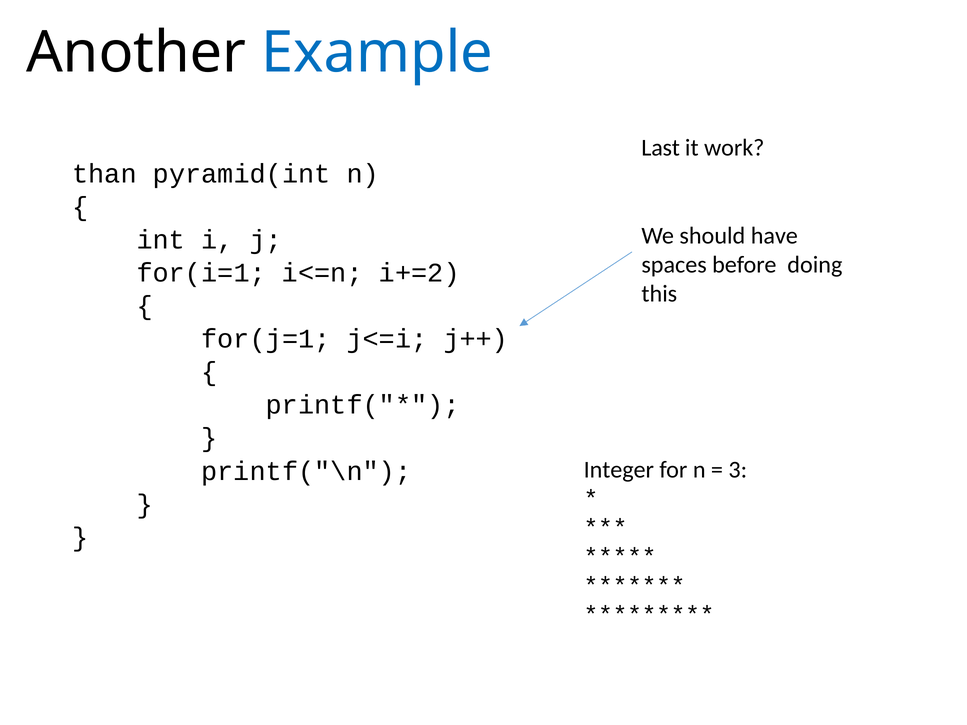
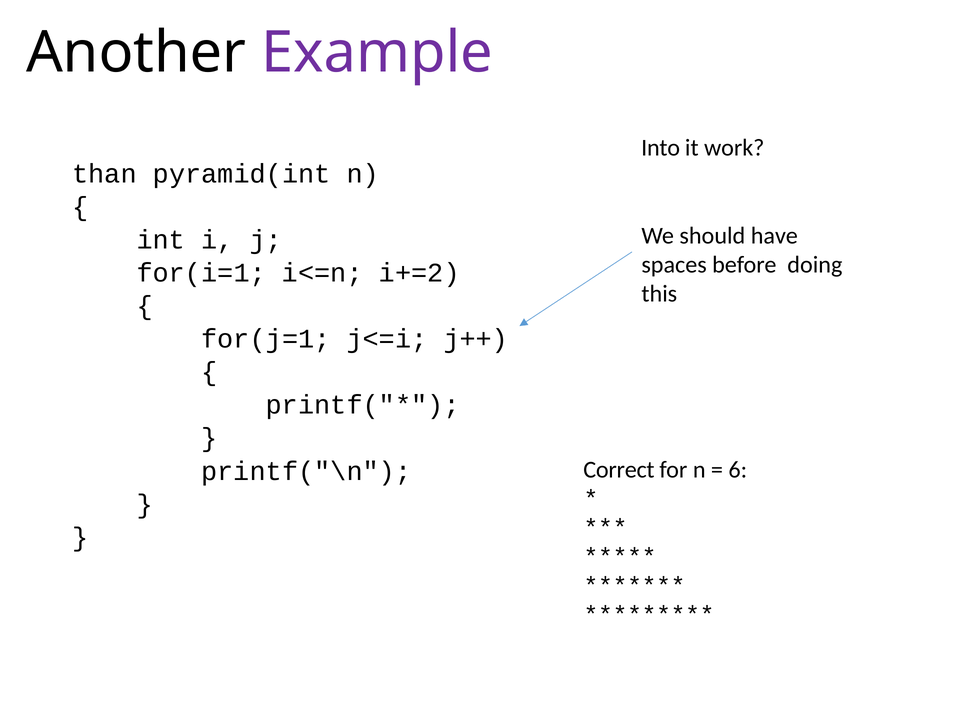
Example colour: blue -> purple (377, 53)
Last: Last -> Into (661, 148)
Integer: Integer -> Correct (619, 470)
3: 3 -> 6 (738, 470)
